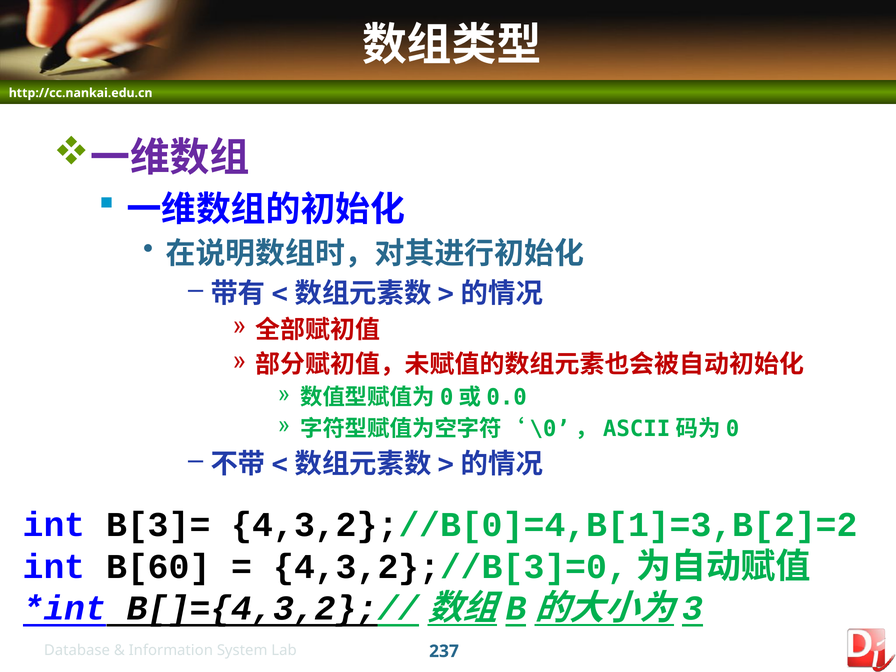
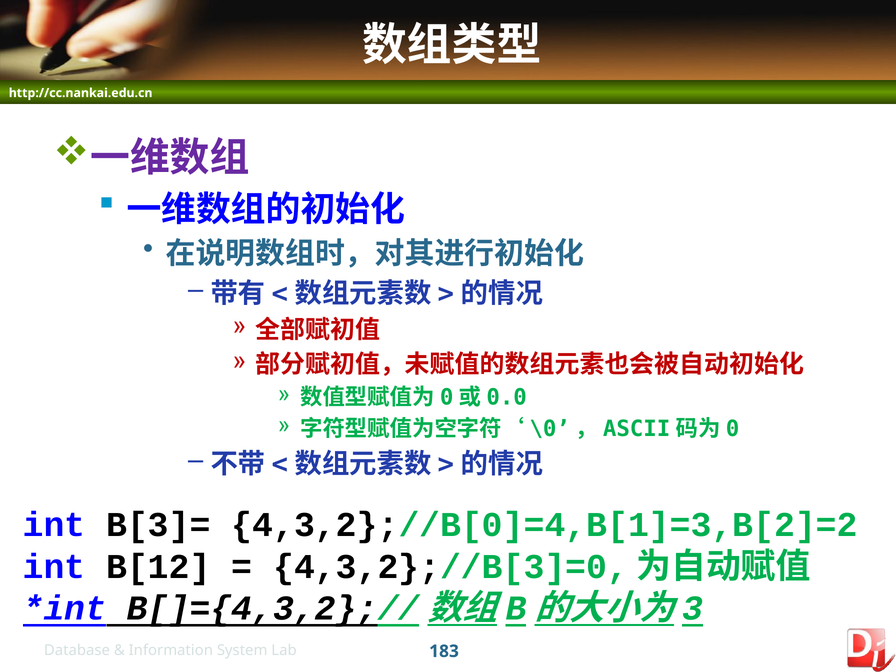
B[60: B[60 -> B[12 (158, 567)
237: 237 -> 183 (444, 651)
